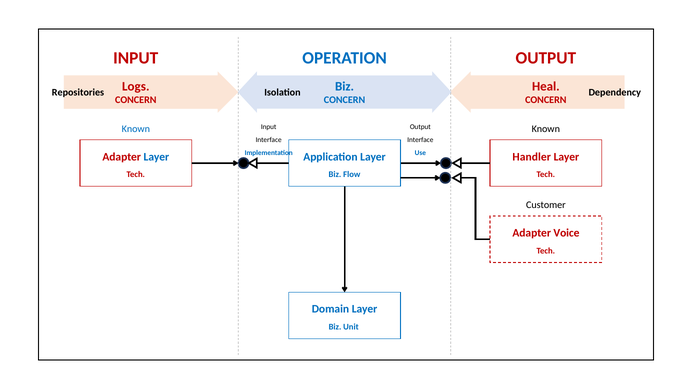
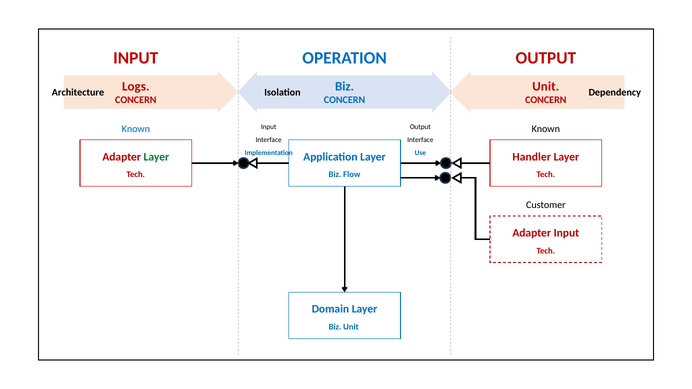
Heal: Heal -> Unit (546, 86)
Repositories: Repositories -> Architecture (78, 93)
Layer colour: blue -> green (156, 157)
Adapter Voice: Voice -> Input (566, 233)
